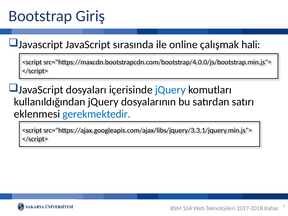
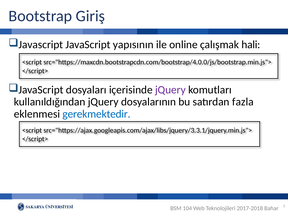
sırasında: sırasında -> yapısının (133, 45)
jQuery colour: blue -> purple (170, 90)
satırı: satırı -> fazla (243, 102)
